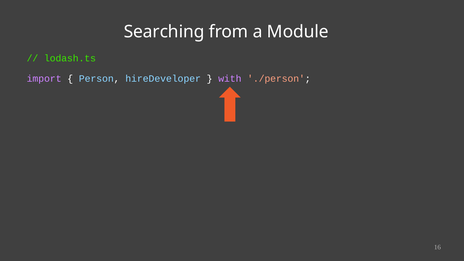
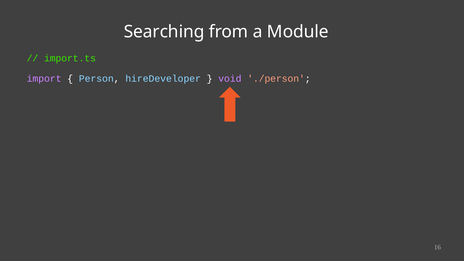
lodash.ts: lodash.ts -> import.ts (70, 58)
with: with -> void (230, 79)
